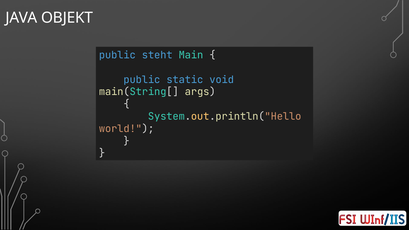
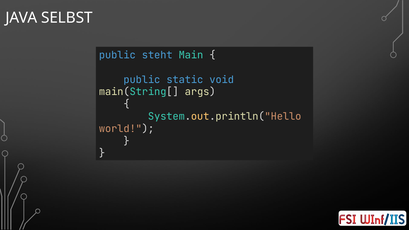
OBJEKT: OBJEKT -> SELBST (67, 18)
